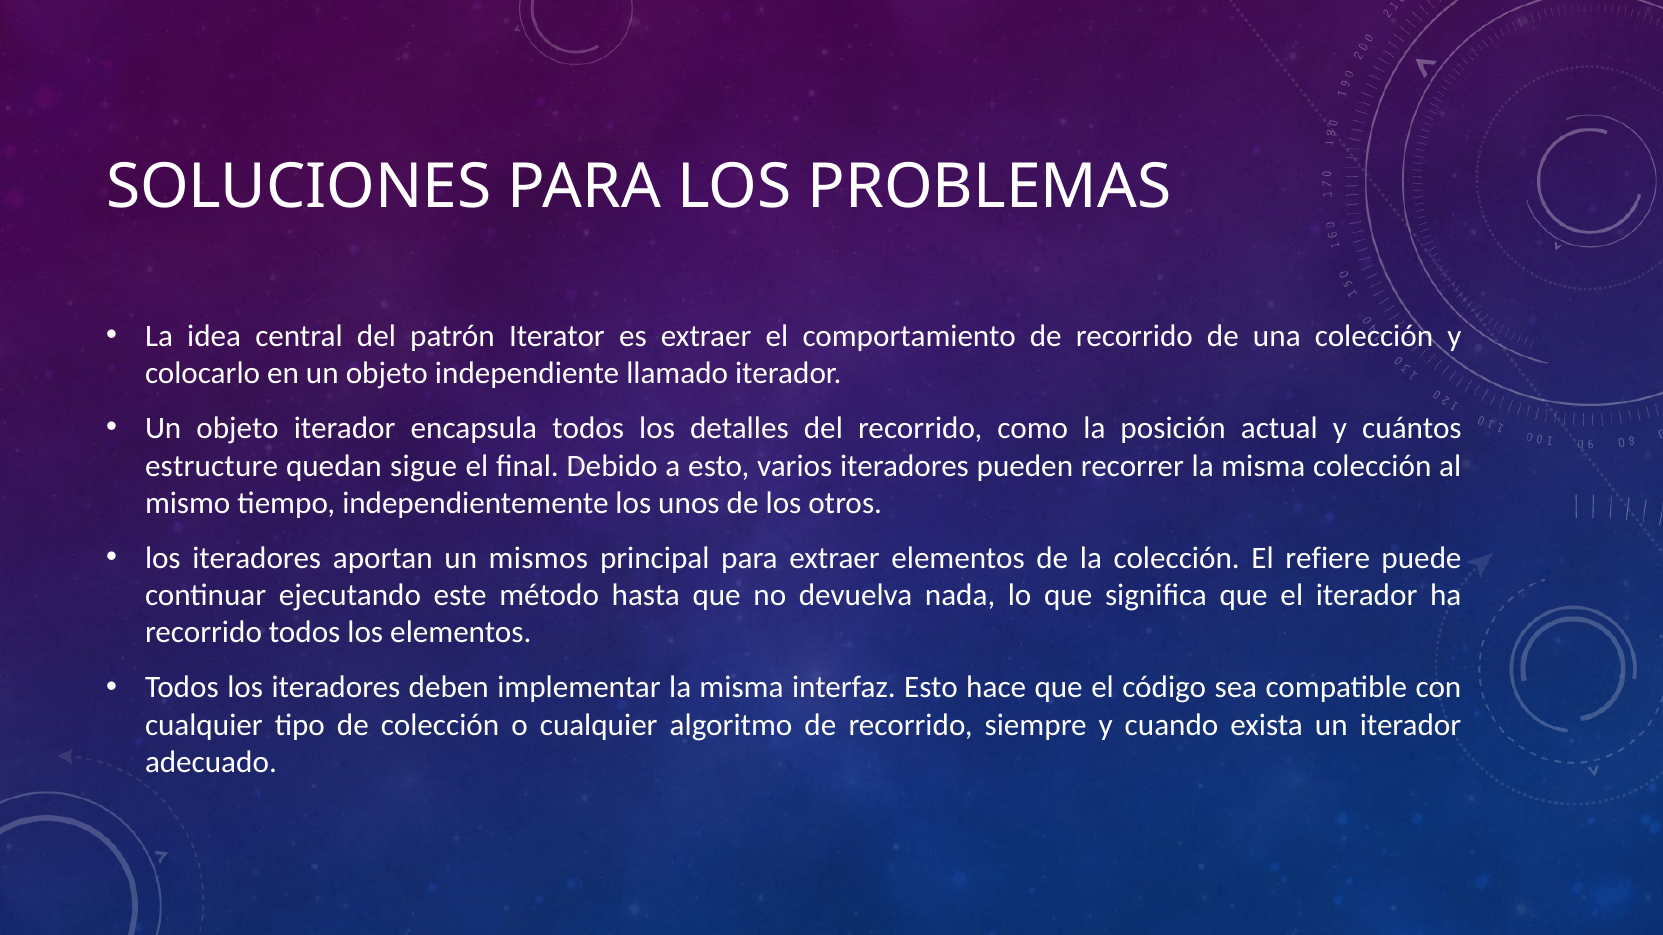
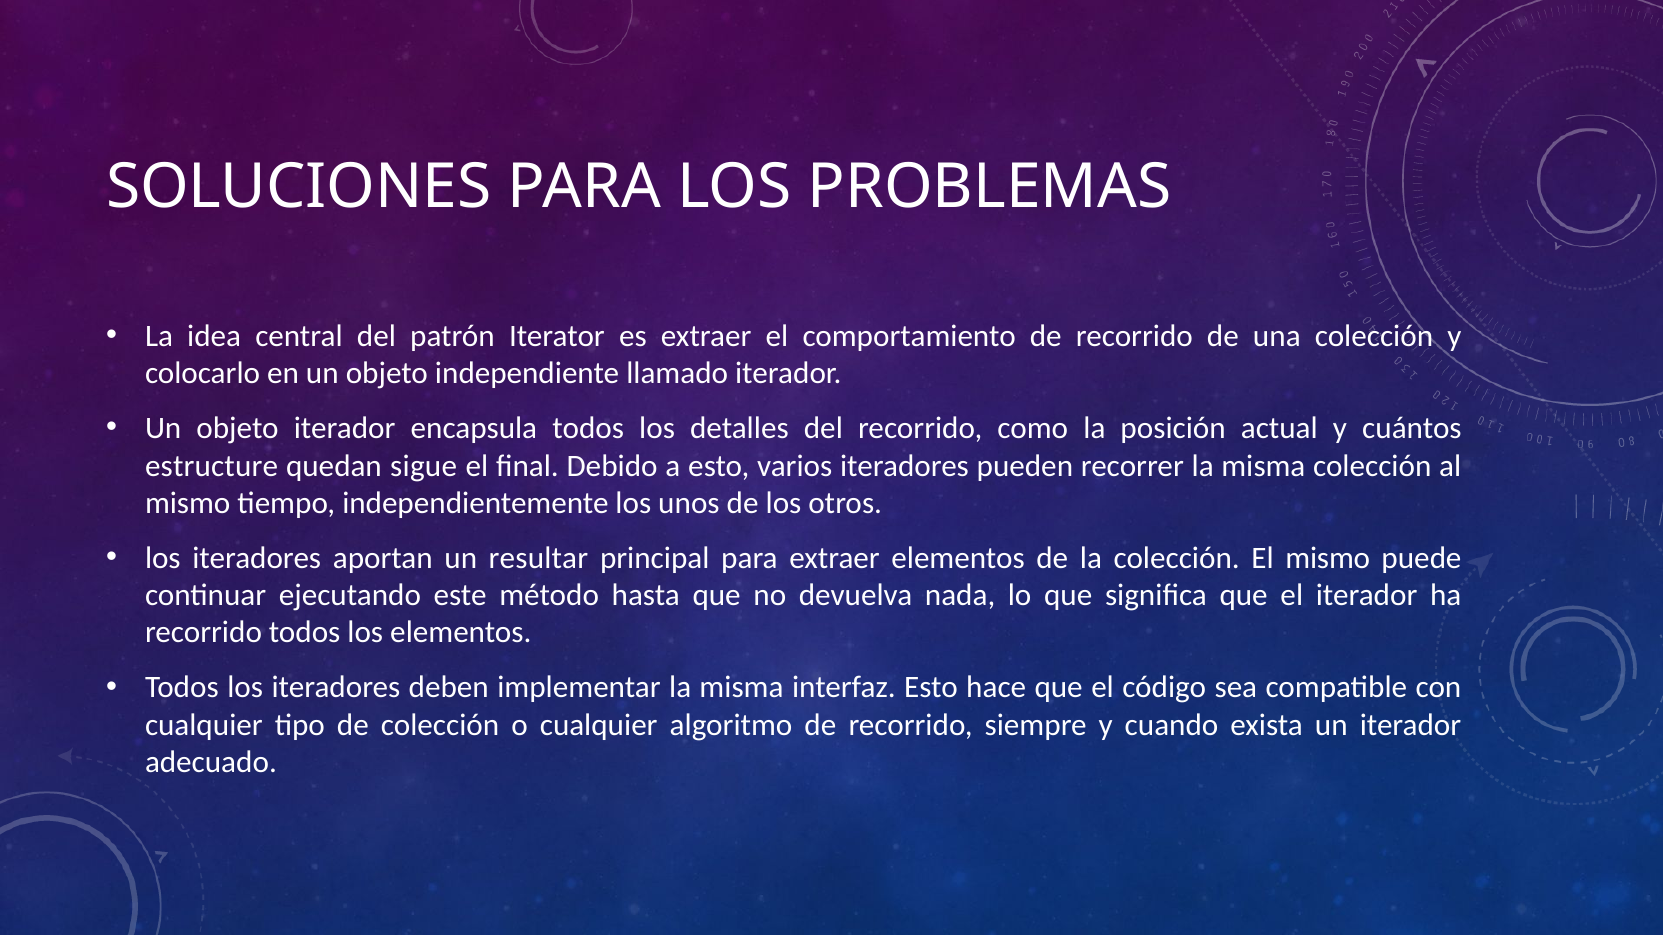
mismos: mismos -> resultar (538, 558)
El refiere: refiere -> mismo (1328, 558)
